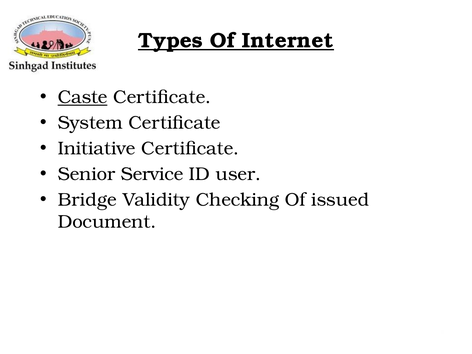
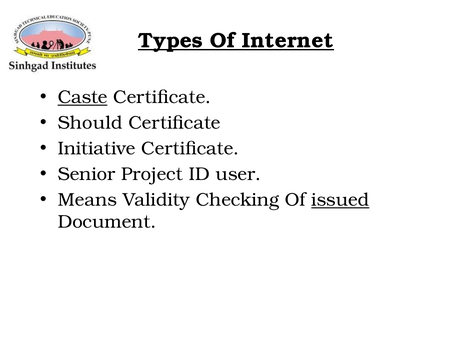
System: System -> Should (90, 123)
Service: Service -> Project (152, 174)
Bridge: Bridge -> Means (87, 200)
issued underline: none -> present (340, 200)
